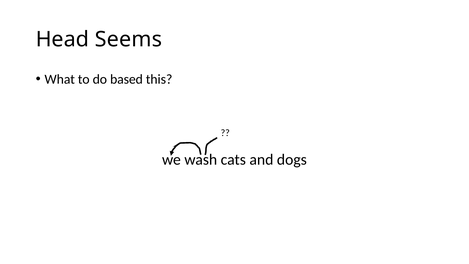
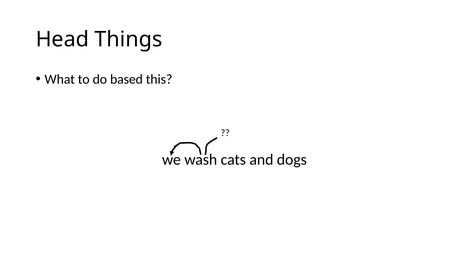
Seems: Seems -> Things (129, 39)
